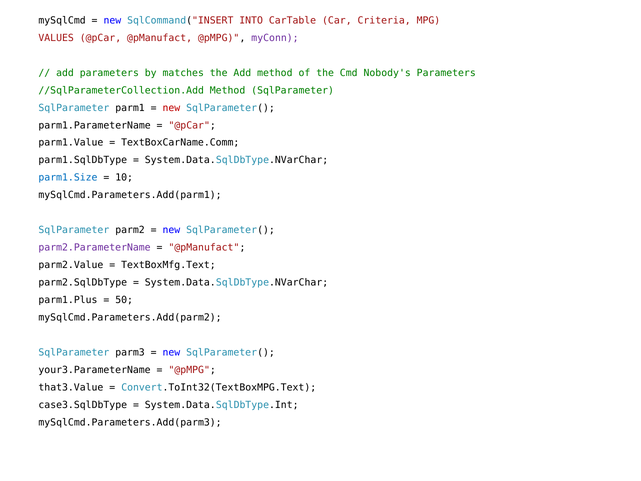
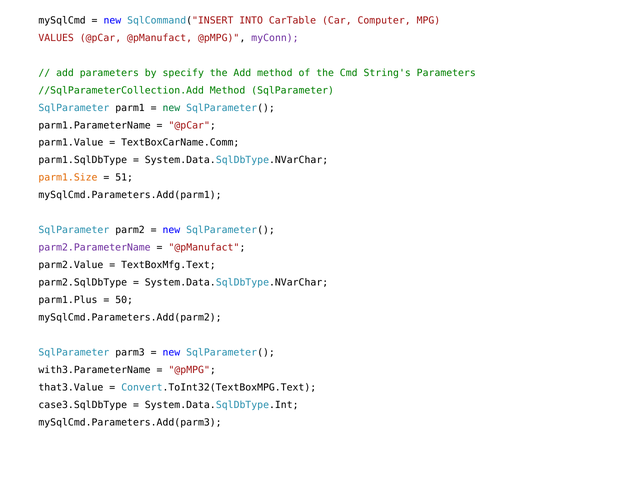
Criteria: Criteria -> Computer (384, 20)
matches: matches -> specify (183, 73)
Nobody's: Nobody's -> String's (387, 73)
new colour: red -> green (171, 108)
parm1.Size colour: blue -> orange (68, 178)
10: 10 -> 51 (124, 178)
your3.ParameterName: your3.ParameterName -> with3.ParameterName (95, 370)
